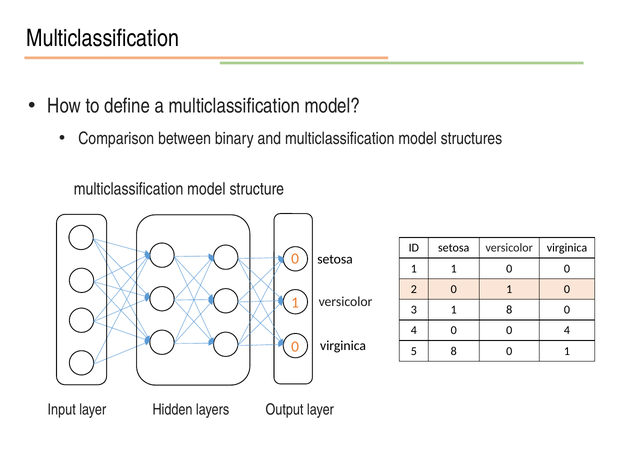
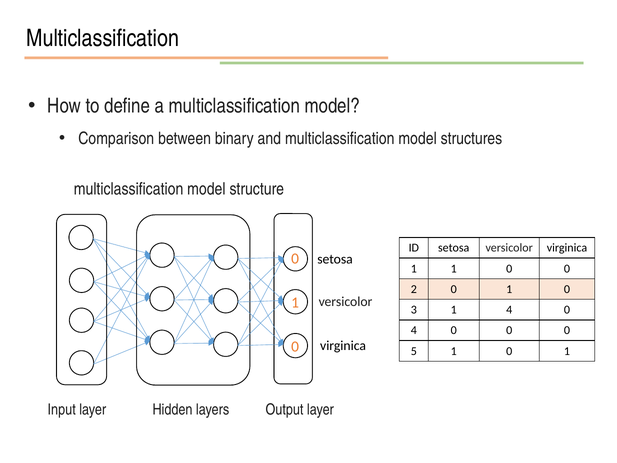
1 8: 8 -> 4 (509, 310)
0 0 4: 4 -> 0 (567, 330)
5 8: 8 -> 1 (454, 351)
